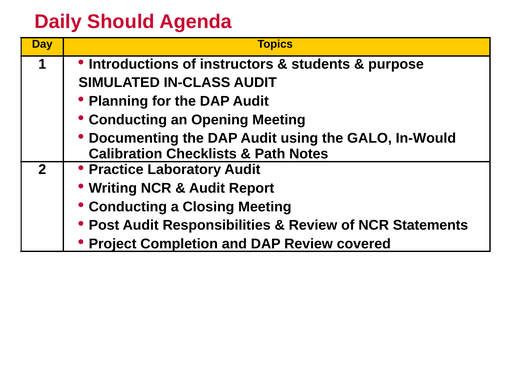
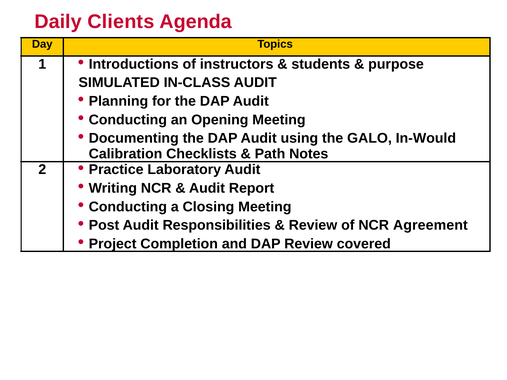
Should: Should -> Clients (121, 22)
Statements: Statements -> Agreement (430, 225)
